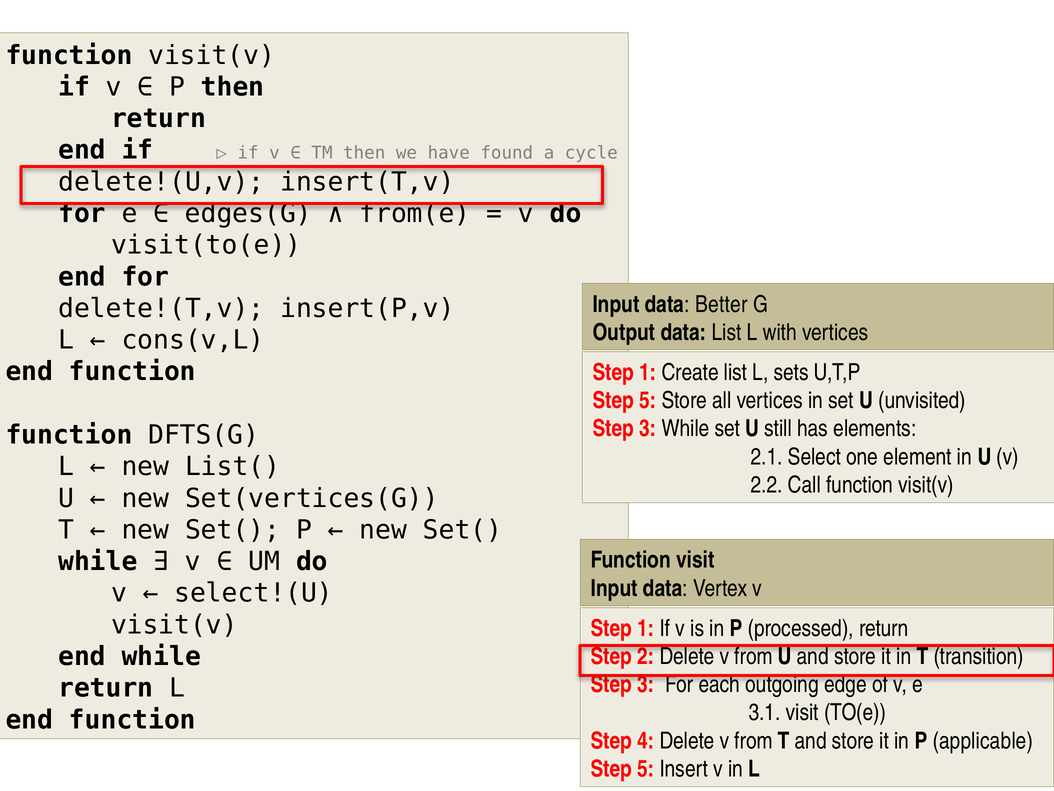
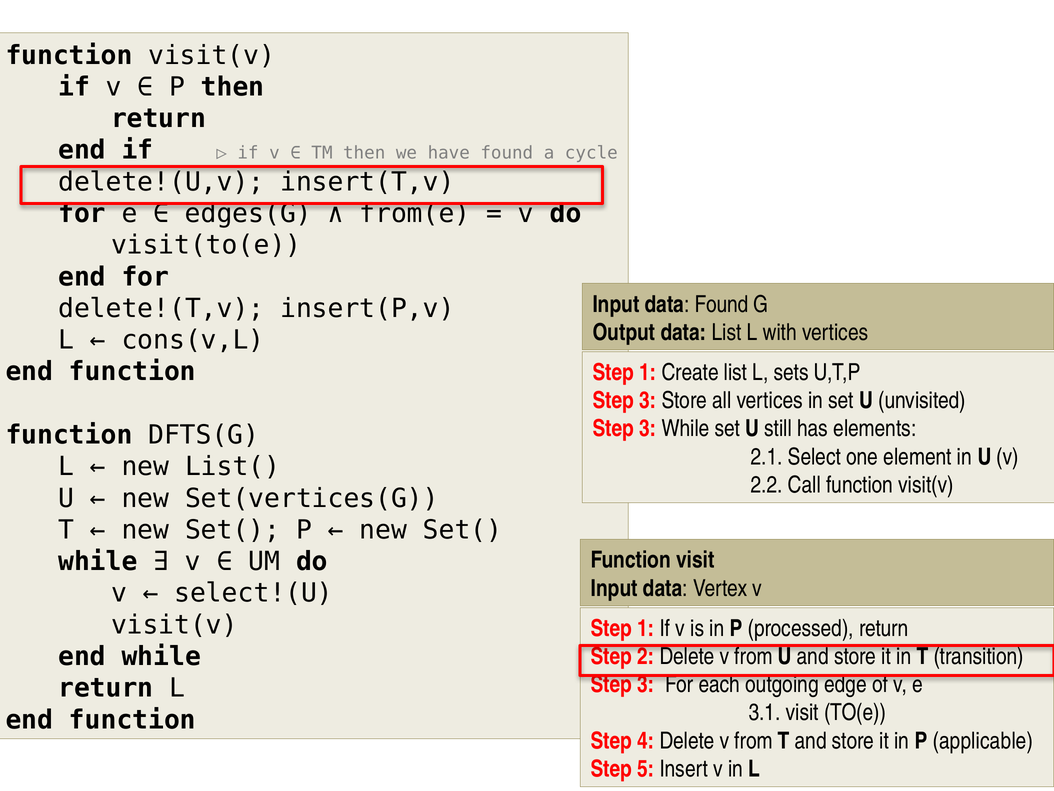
data Better: Better -> Found (722, 304)
5: 5 -> 3 (648, 400)
